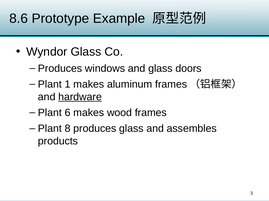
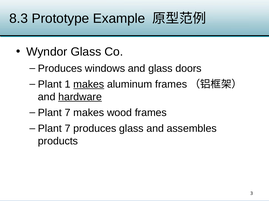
8.6: 8.6 -> 8.3 (19, 18)
makes underline: none -> present (89, 85)
6: 6 -> 7 (68, 113)
8: 8 -> 7 (68, 129)
